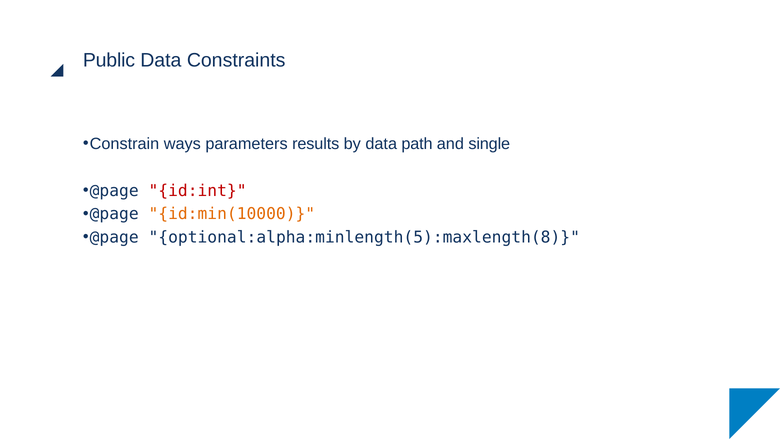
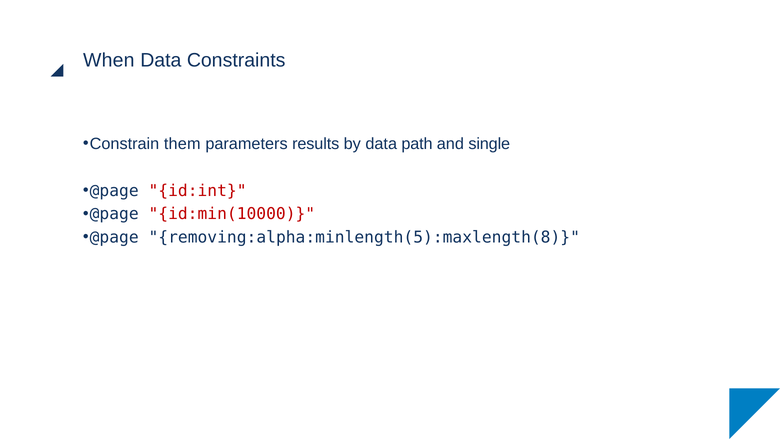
Public: Public -> When (109, 60)
ways: ways -> them (182, 144)
id:min(10000 colour: orange -> red (232, 214)
optional:alpha:minlength(5):maxlength(8: optional:alpha:minlength(5):maxlength(8 -> removing:alpha:minlength(5):maxlength(8 (364, 237)
